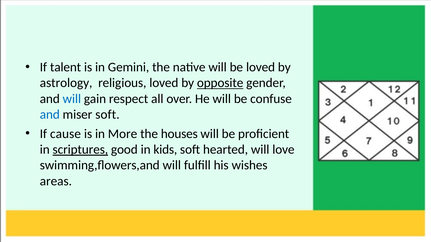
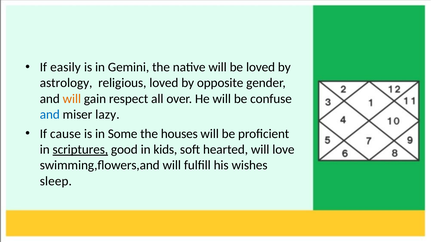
talent: talent -> easily (65, 67)
opposite underline: present -> none (220, 83)
will colour: blue -> orange (72, 99)
miser soft: soft -> lazy (107, 115)
More: More -> Some (123, 134)
areas: areas -> sleep (56, 181)
